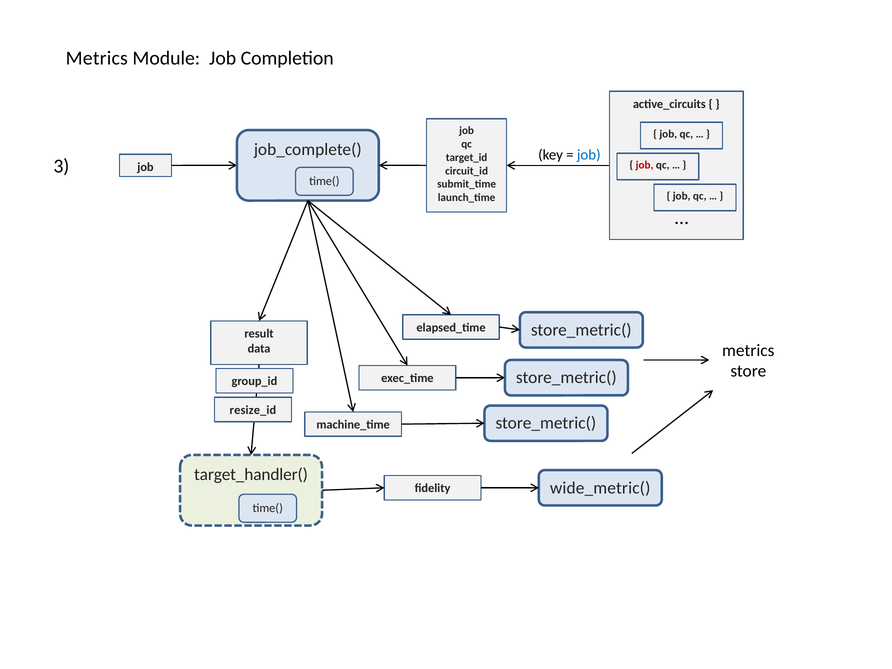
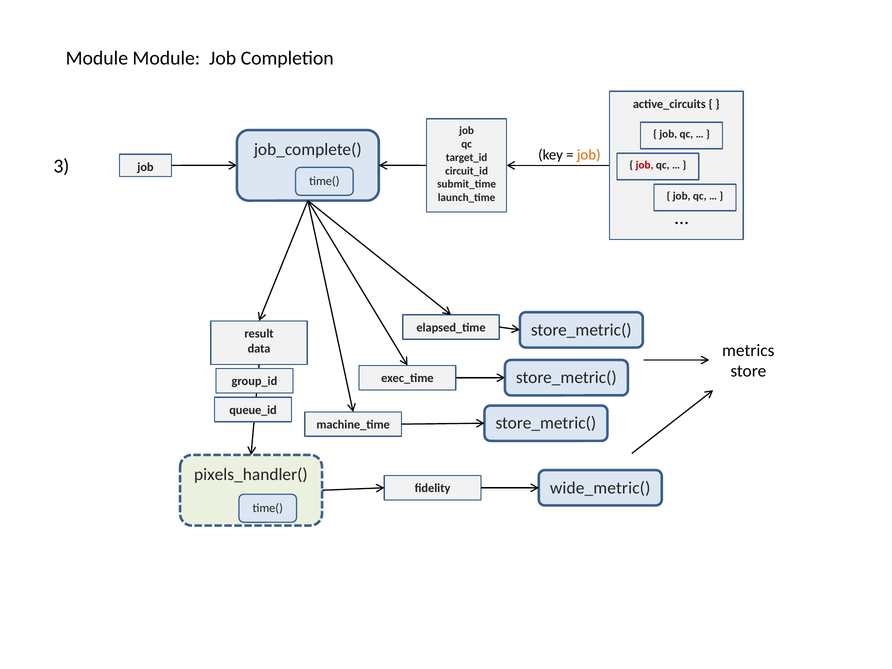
Metrics: Metrics -> Module (97, 58)
job colour: blue -> orange (589, 155)
resize_id: resize_id -> queue_id (253, 410)
target_handler(: target_handler( -> pixels_handler( (251, 474)
